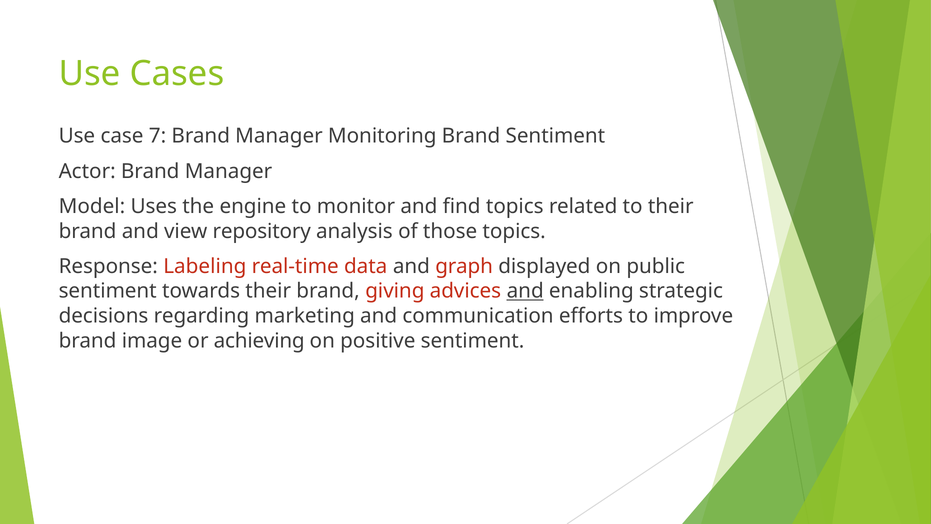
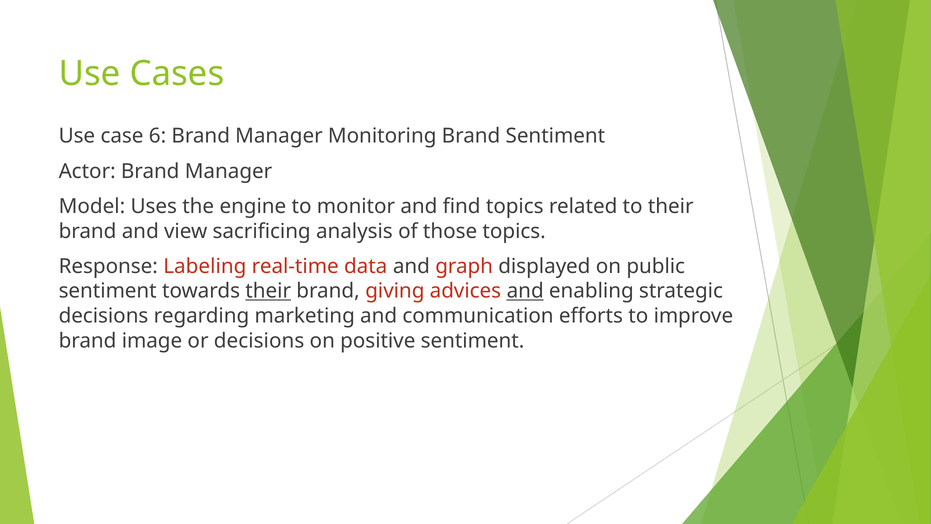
7: 7 -> 6 (158, 136)
repository: repository -> sacrificing (262, 231)
their underline: none -> present (268, 291)
or achieving: achieving -> decisions (259, 341)
